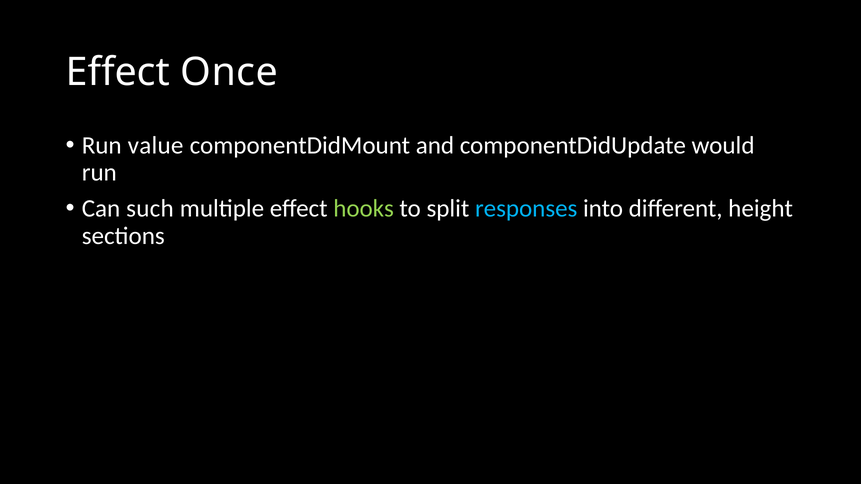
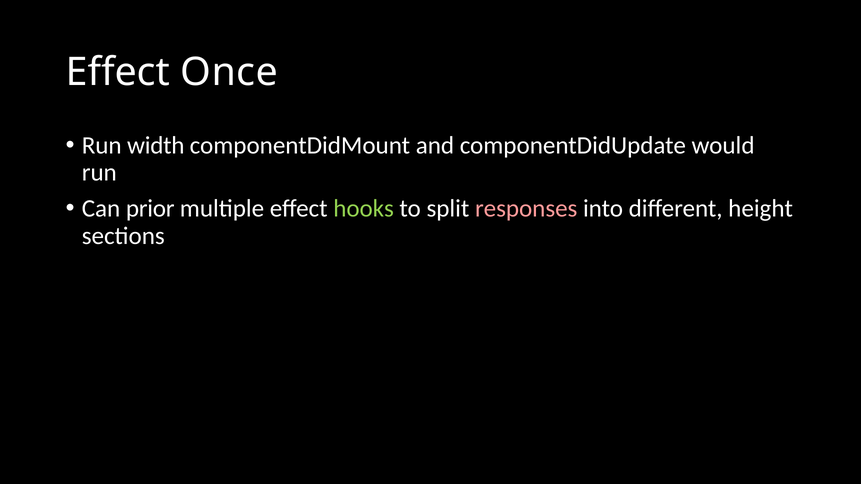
value: value -> width (156, 146)
such: such -> prior (150, 209)
responses colour: light blue -> pink (526, 209)
